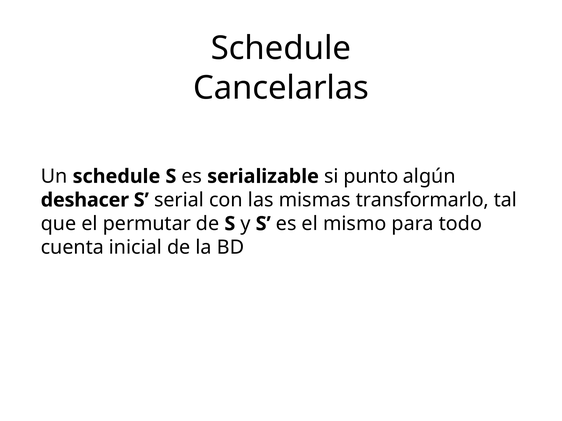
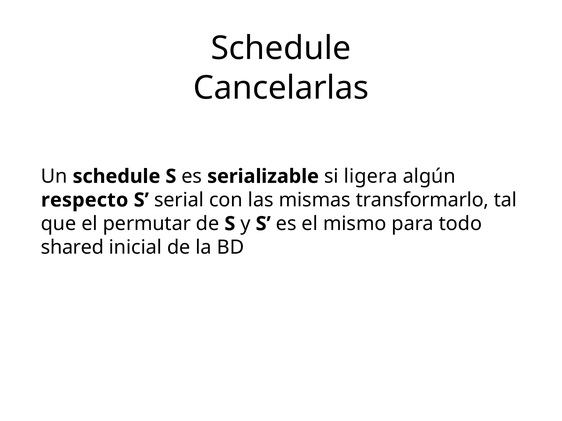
punto: punto -> ligera (371, 177)
deshacer: deshacer -> respecto (85, 200)
cuenta: cuenta -> shared (72, 248)
